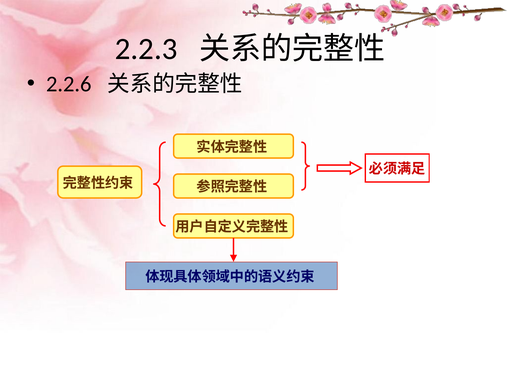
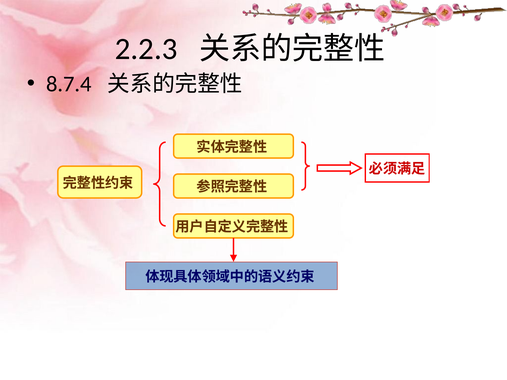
2.2.6: 2.2.6 -> 8.7.4 (69, 84)
